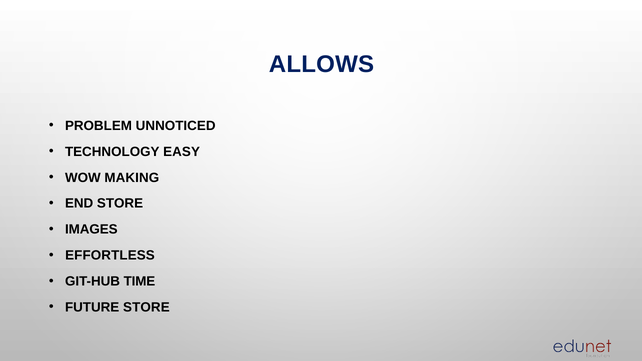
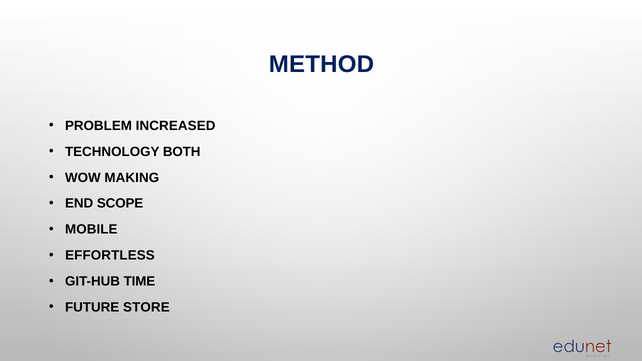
ALLOWS: ALLOWS -> METHOD (321, 64)
UNNOTICED: UNNOTICED -> INCREASED (176, 126)
EASY: EASY -> BOTH (182, 152)
END STORE: STORE -> SCOPE (120, 204)
IMAGES: IMAGES -> MOBILE (91, 230)
